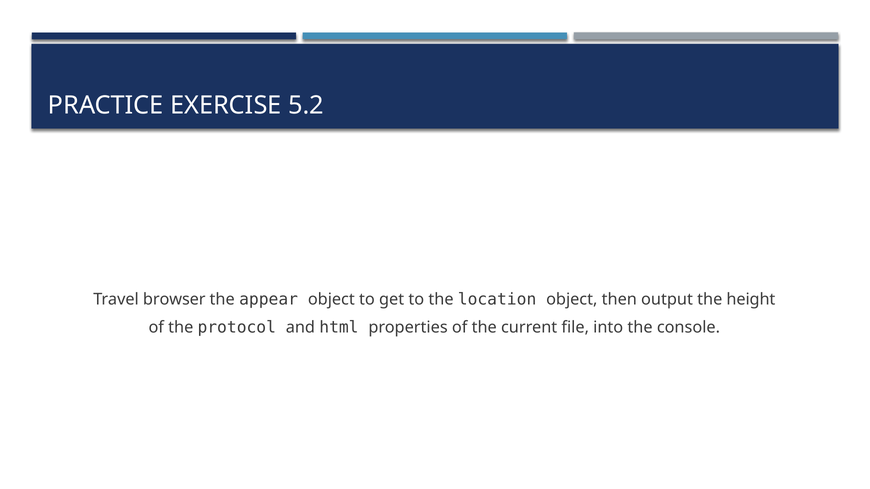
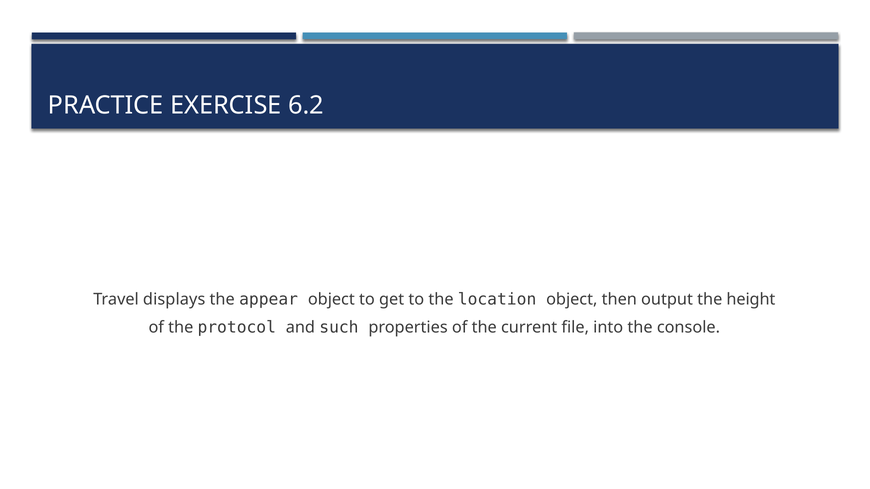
5.2: 5.2 -> 6.2 (306, 106)
browser: browser -> displays (174, 299)
html: html -> such (339, 328)
